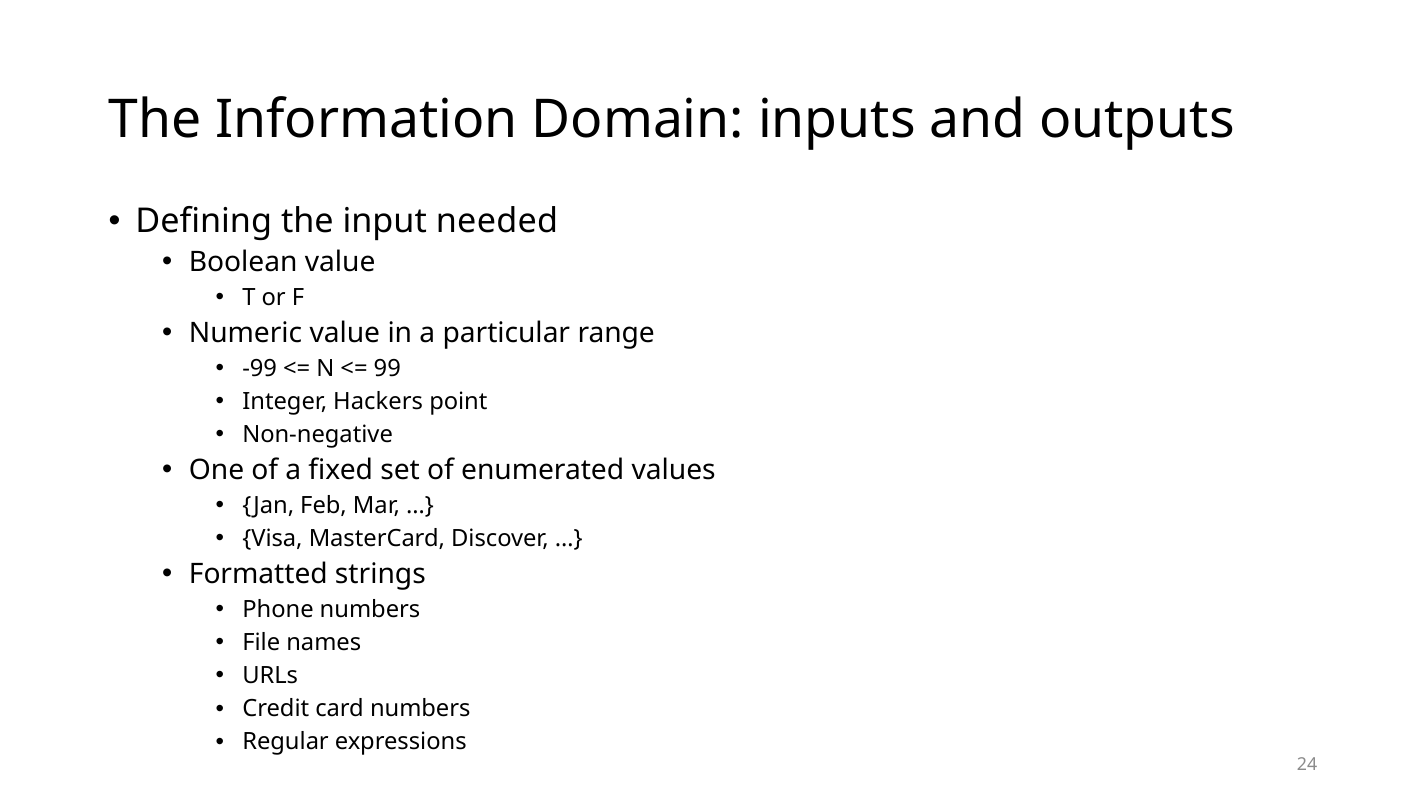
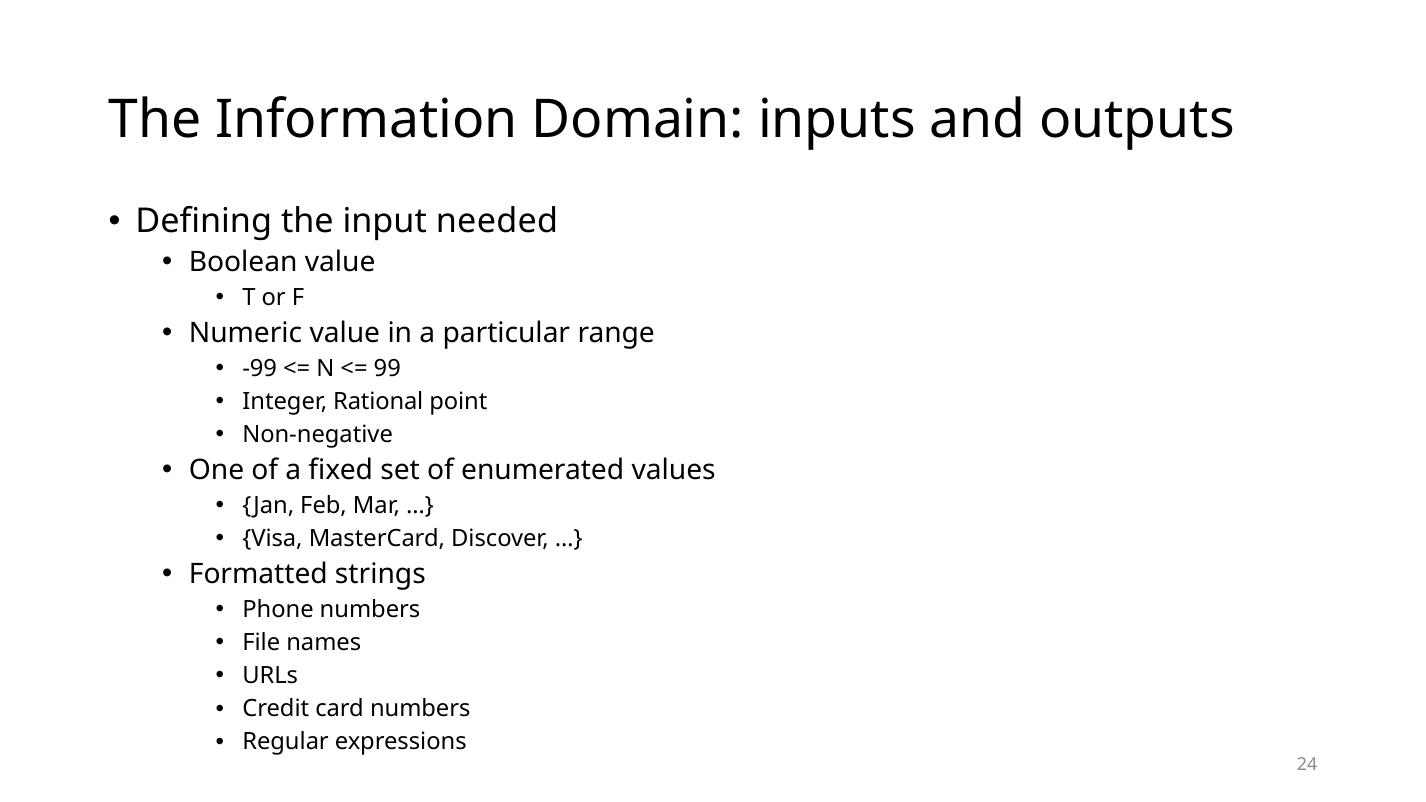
Hackers: Hackers -> Rational (378, 402)
